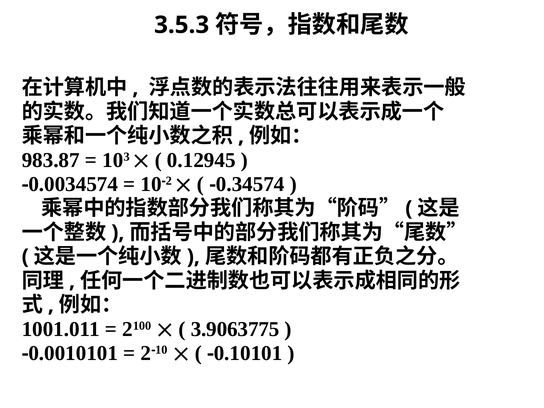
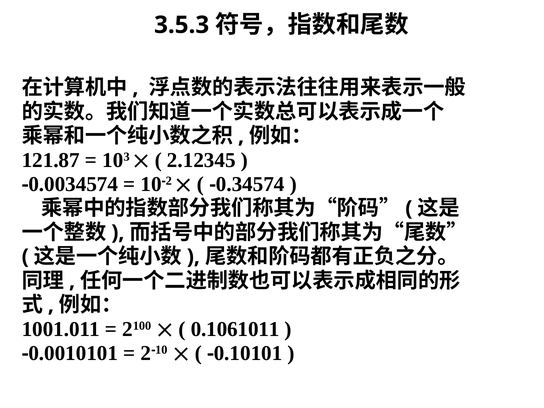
983.87: 983.87 -> 121.87 (51, 160)
0.12945: 0.12945 -> 2.12345 (201, 160)
3.9063775: 3.9063775 -> 0.1061011 (235, 329)
